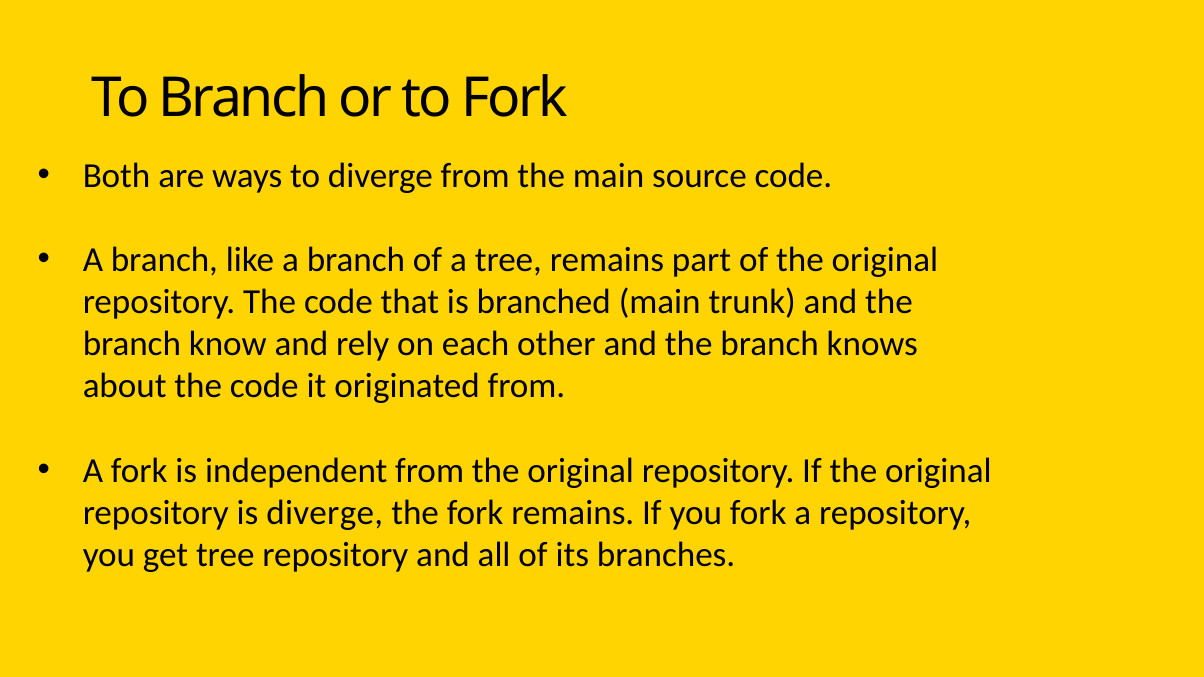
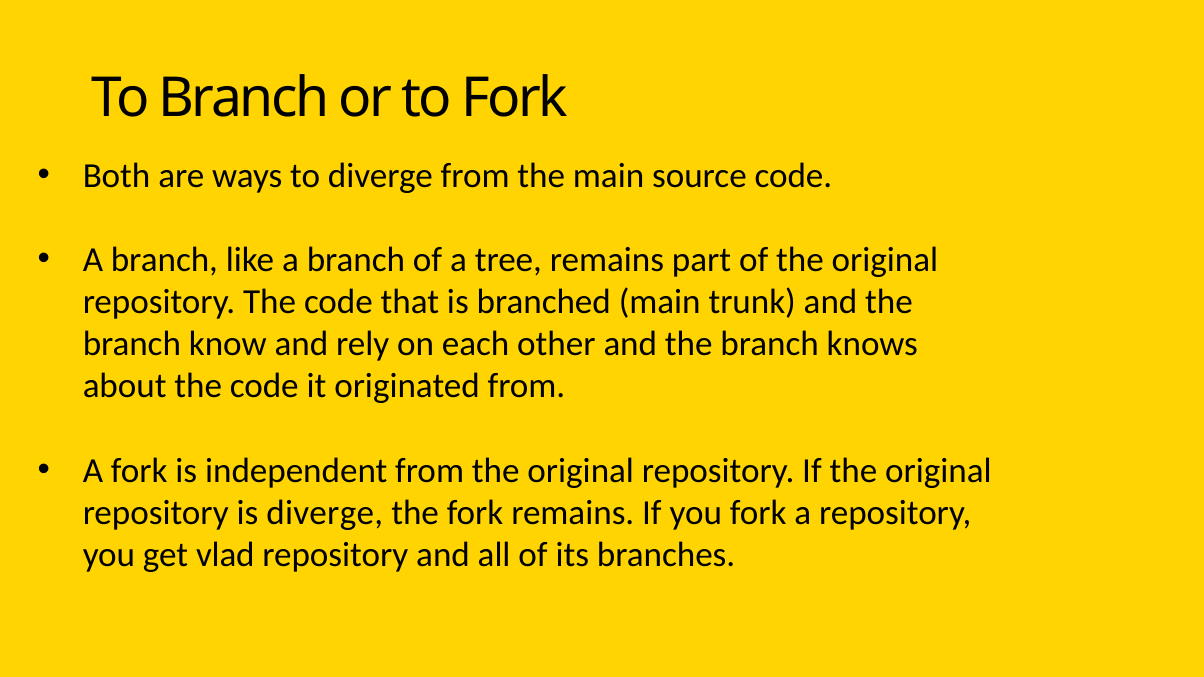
get tree: tree -> vlad (225, 555)
